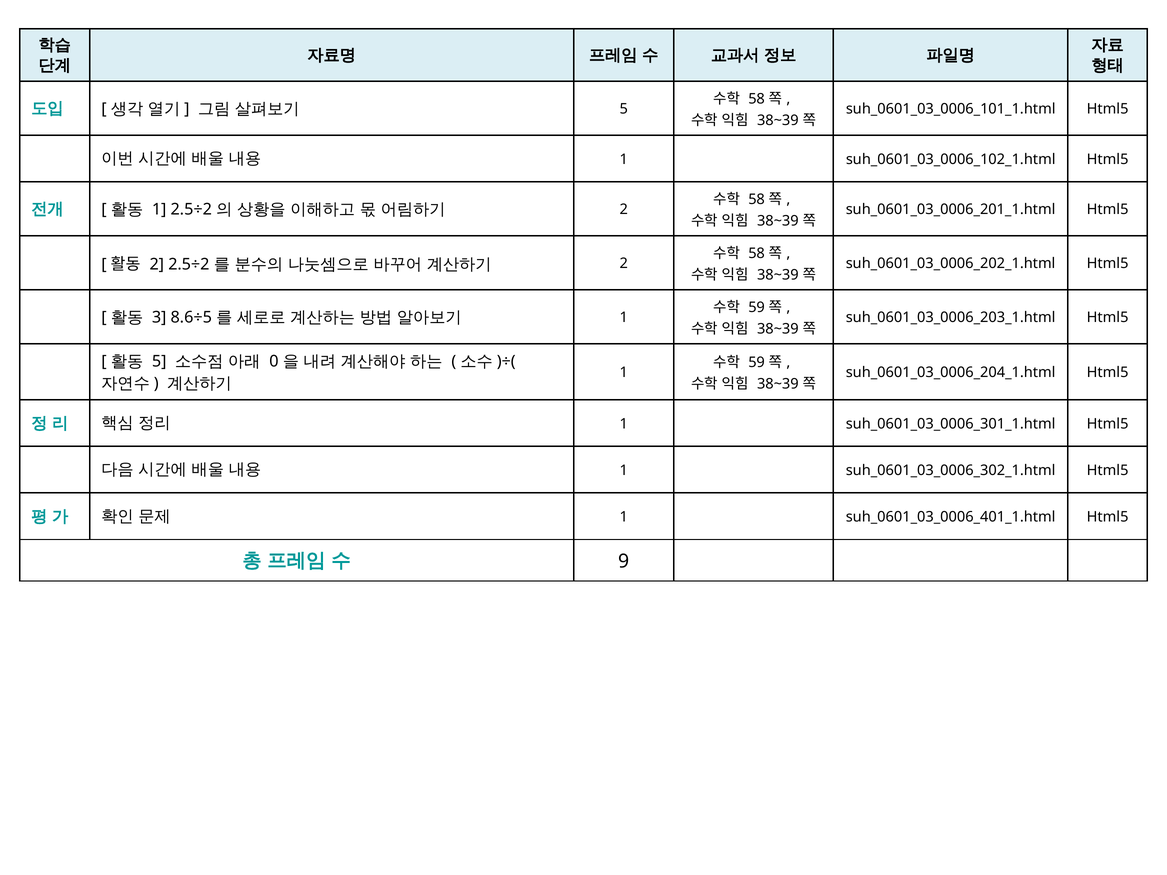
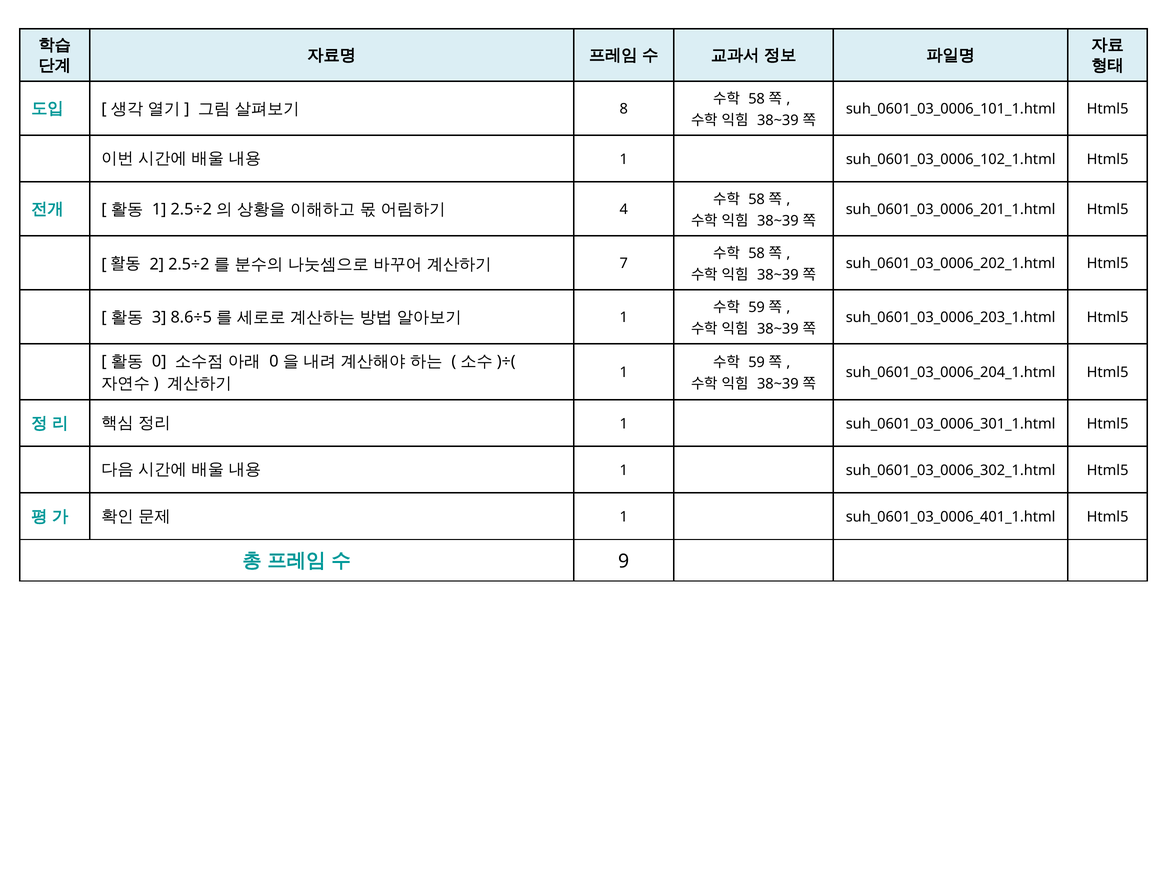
5: 5 -> 8 (624, 109)
2: 2 -> 4 (624, 210)
2: 2 -> 7 (624, 264)
5: 5 -> 0 (159, 362)
